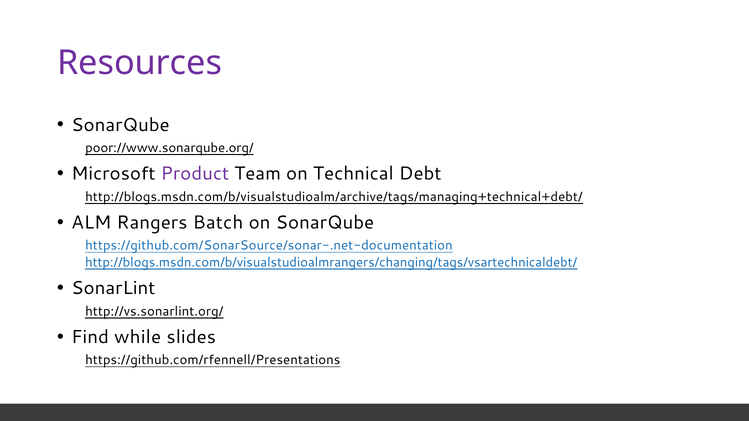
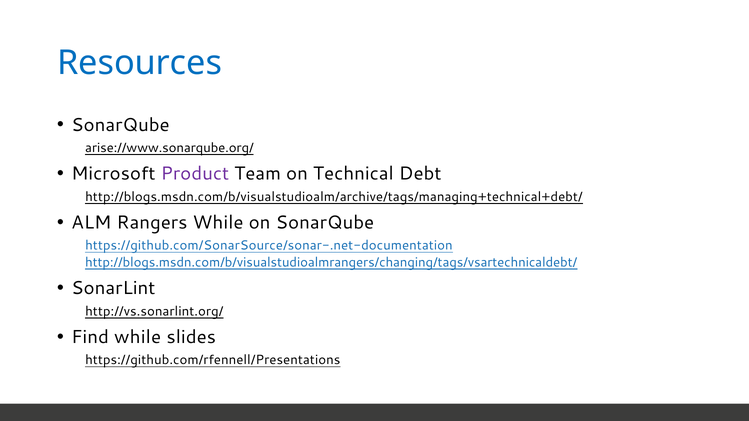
Resources colour: purple -> blue (140, 63)
poor://www.sonarqube.org/: poor://www.sonarqube.org/ -> arise://www.sonarqube.org/ (169, 148)
Rangers Batch: Batch -> While (218, 223)
